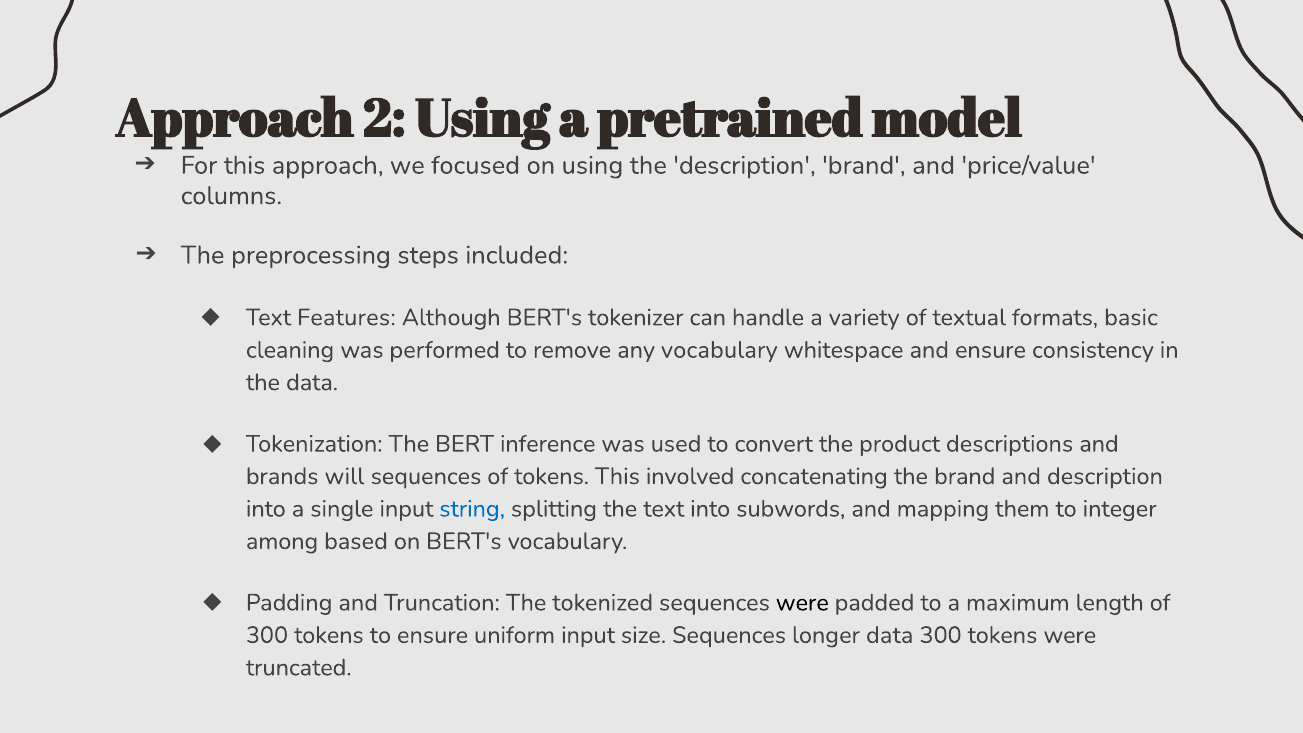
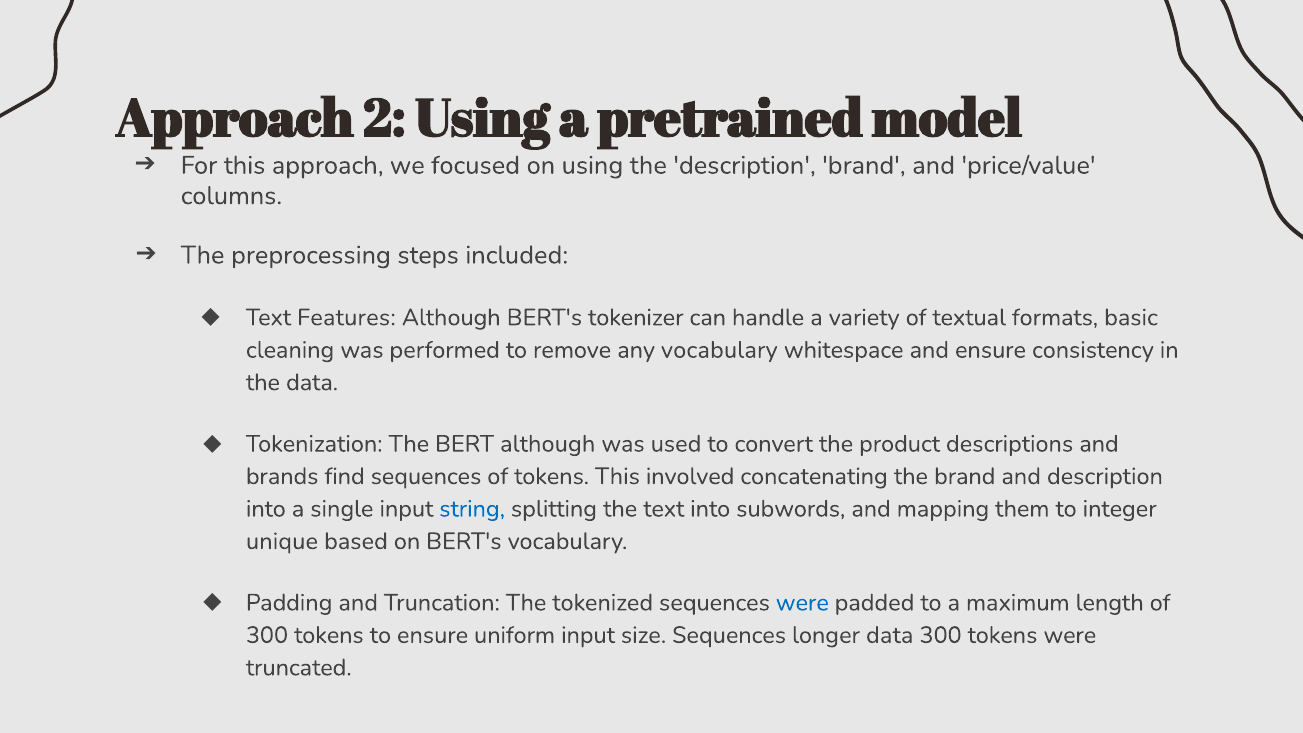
BERT inference: inference -> although (548, 444)
will: will -> find (345, 476)
among: among -> unique (282, 541)
were colour: black -> blue (802, 603)
